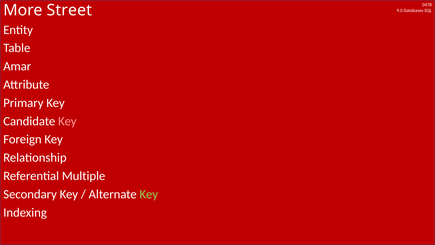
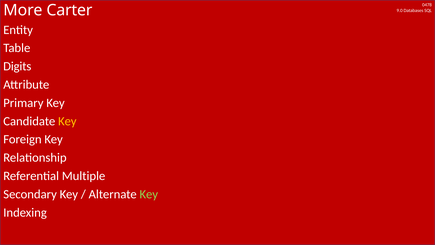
Street: Street -> Carter (69, 10)
Amar: Amar -> Digits (17, 66)
Key colour: pink -> yellow (67, 121)
